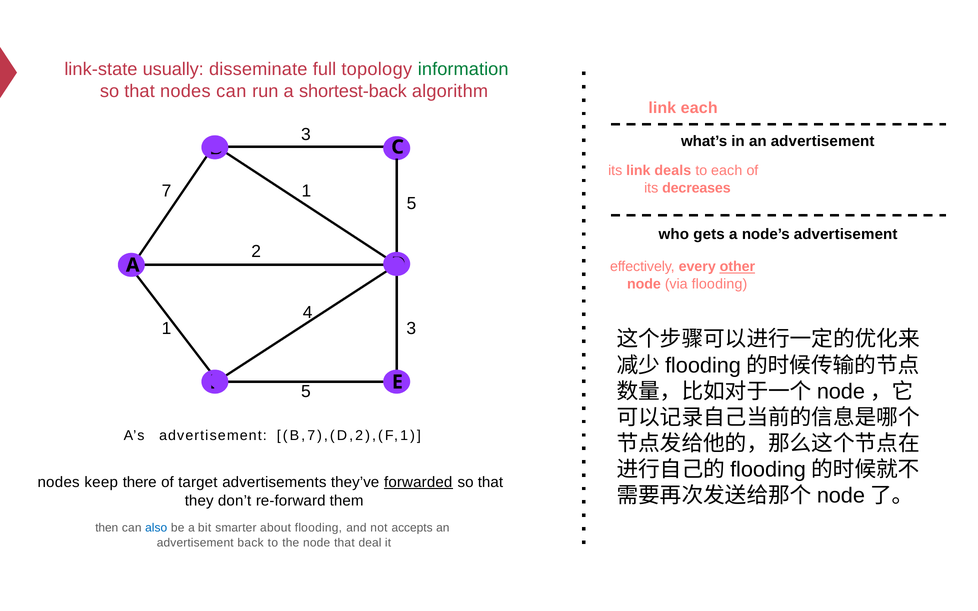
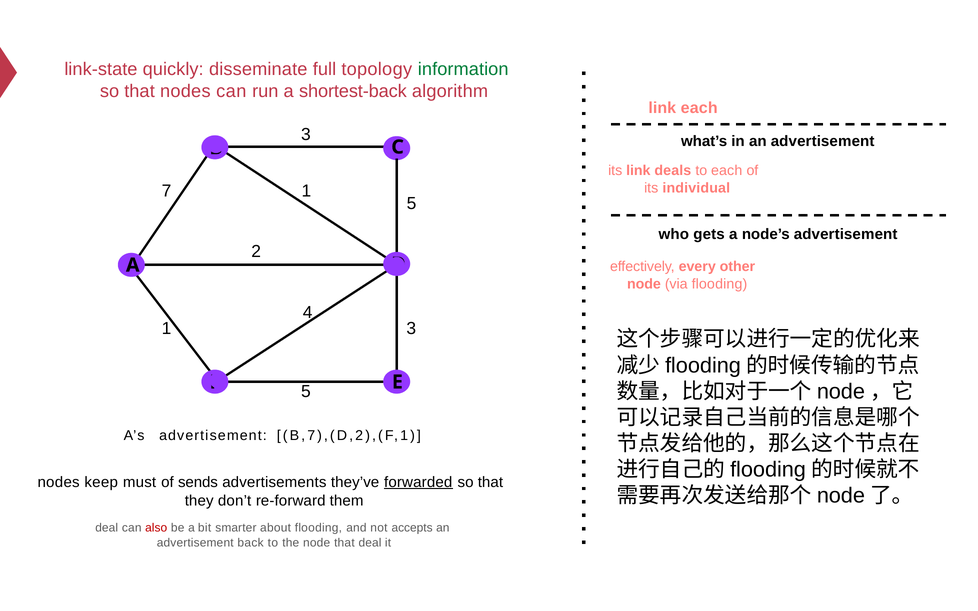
usually: usually -> quickly (173, 69)
decreases: decreases -> individual (696, 188)
other underline: present -> none (737, 267)
there: there -> must (140, 482)
target: target -> sends (198, 482)
then: then -> deal (107, 528)
also colour: blue -> red (156, 528)
